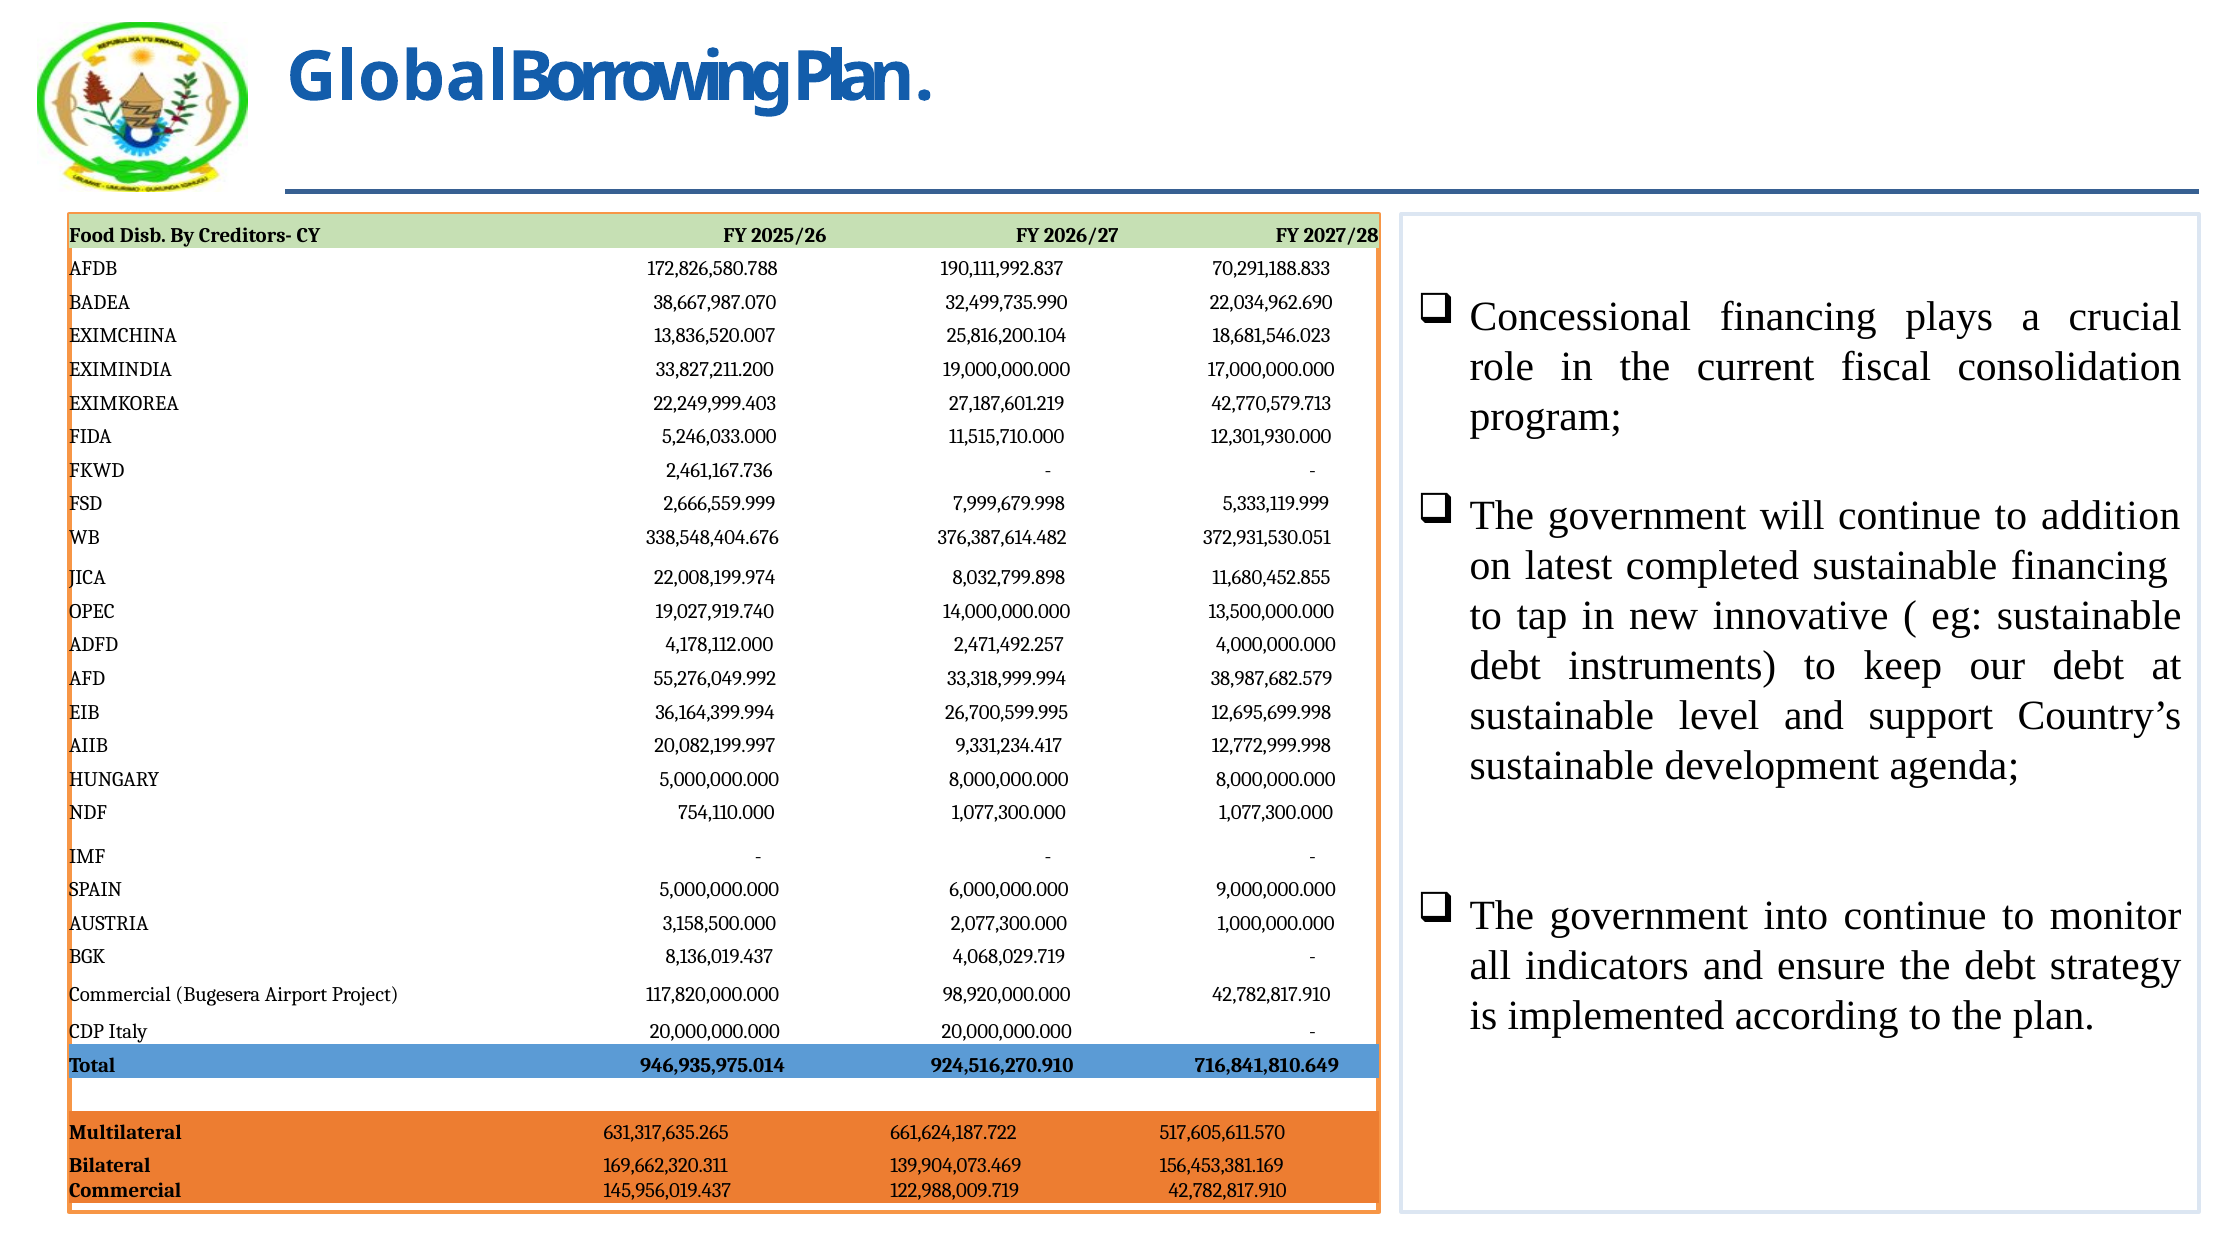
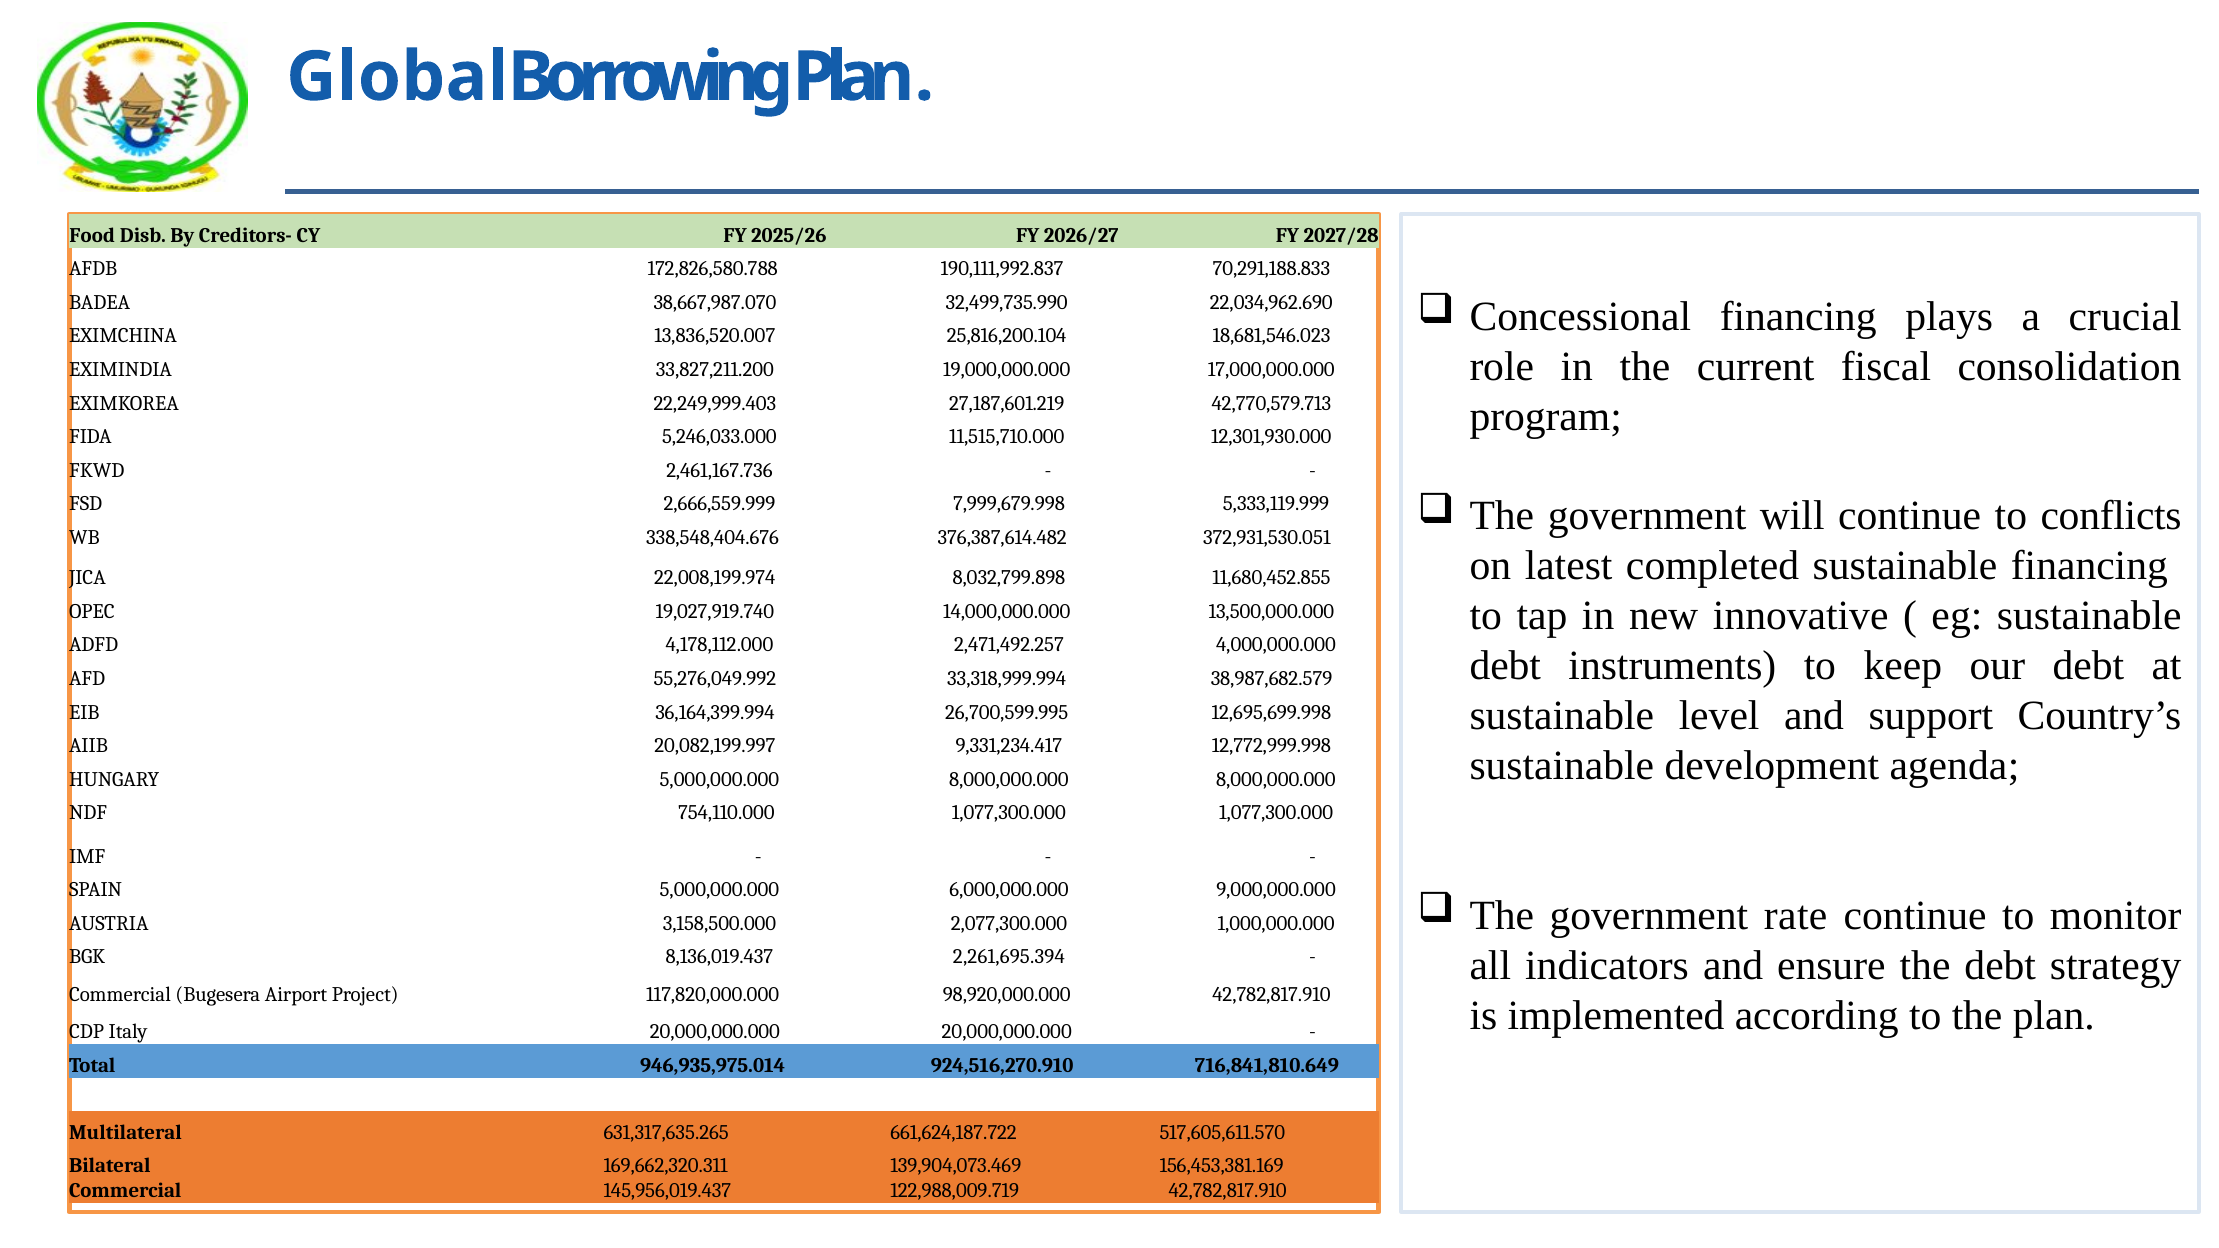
addition: addition -> conflicts (2111, 516)
into: into -> rate (1796, 916)
4,068,029.719: 4,068,029.719 -> 2,261,695.394 (1009, 957)
